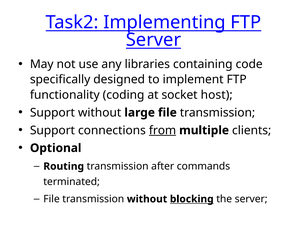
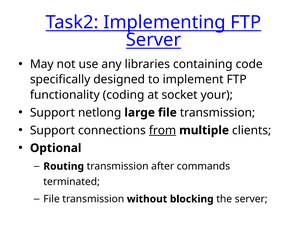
host: host -> your (217, 95)
Support without: without -> netlong (100, 113)
blocking underline: present -> none (192, 199)
